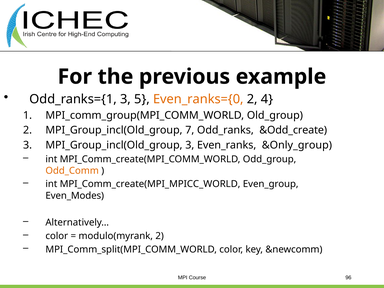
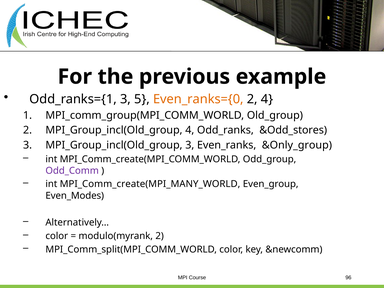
MPI_Group_incl(Old_group 7: 7 -> 4 (190, 130)
&Odd_create: &Odd_create -> &Odd_stores (293, 130)
Odd_Comm colour: orange -> purple (72, 171)
MPI_Comm_create(MPI_MPICC_WORLD: MPI_Comm_create(MPI_MPICC_WORLD -> MPI_Comm_create(MPI_MANY_WORLD (150, 184)
